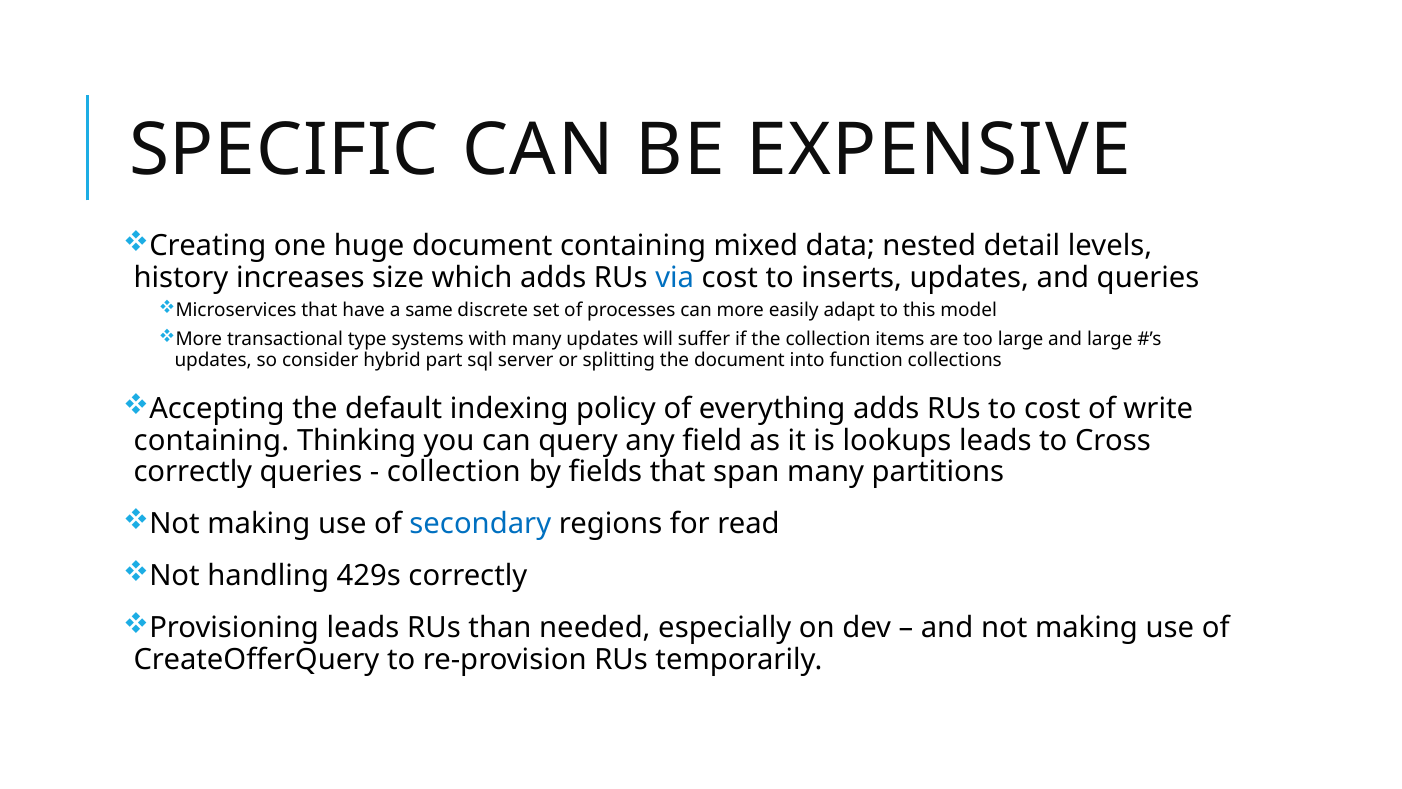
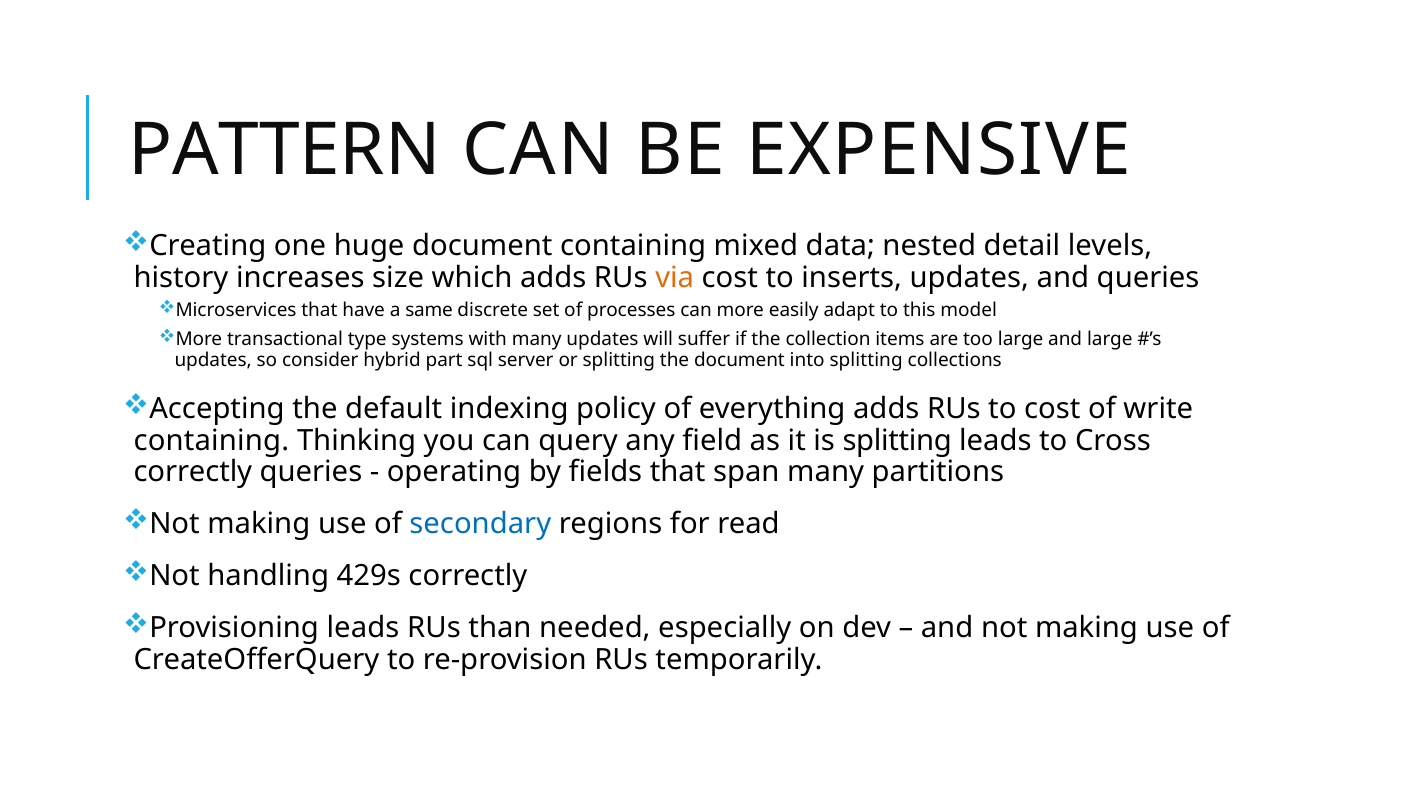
SPECIFIC: SPECIFIC -> PATTERN (284, 150)
via colour: blue -> orange (675, 278)
into function: function -> splitting (866, 360)
is lookups: lookups -> splitting (897, 440)
collection: collection -> operating (454, 472)
